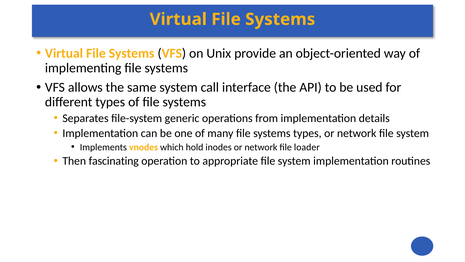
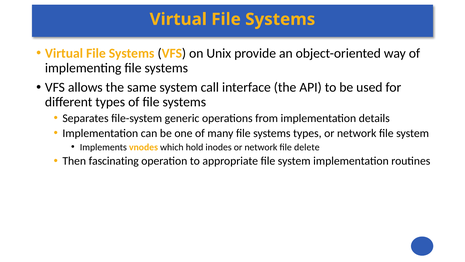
loader: loader -> delete (307, 147)
